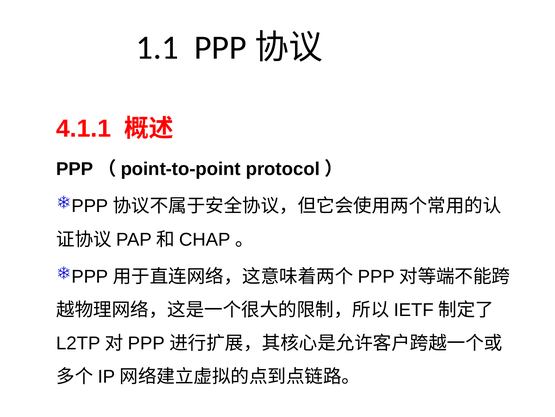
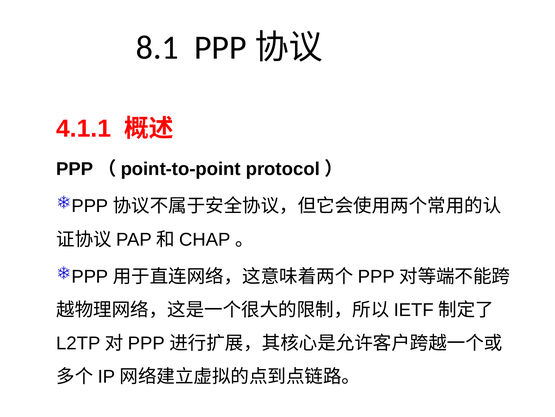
1.1: 1.1 -> 8.1 (157, 47)
